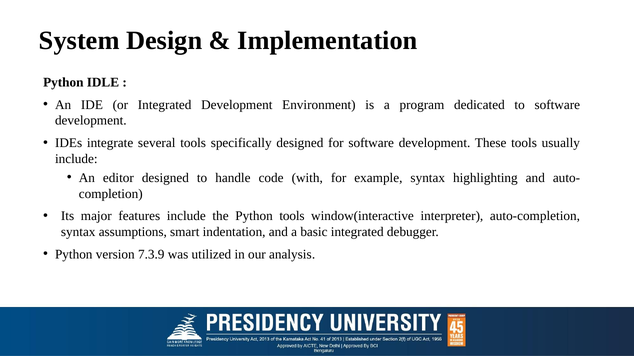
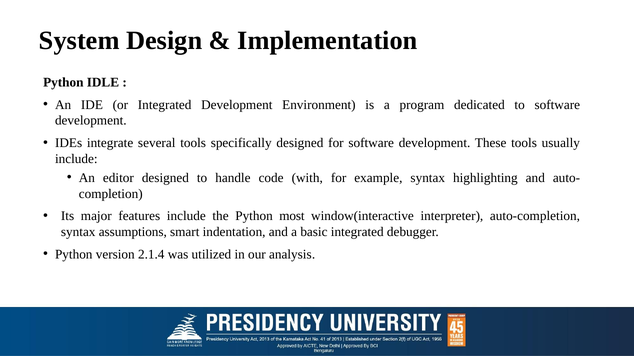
Python tools: tools -> most (292, 217)
7.3.9: 7.3.9 -> 2.1.4 (151, 255)
